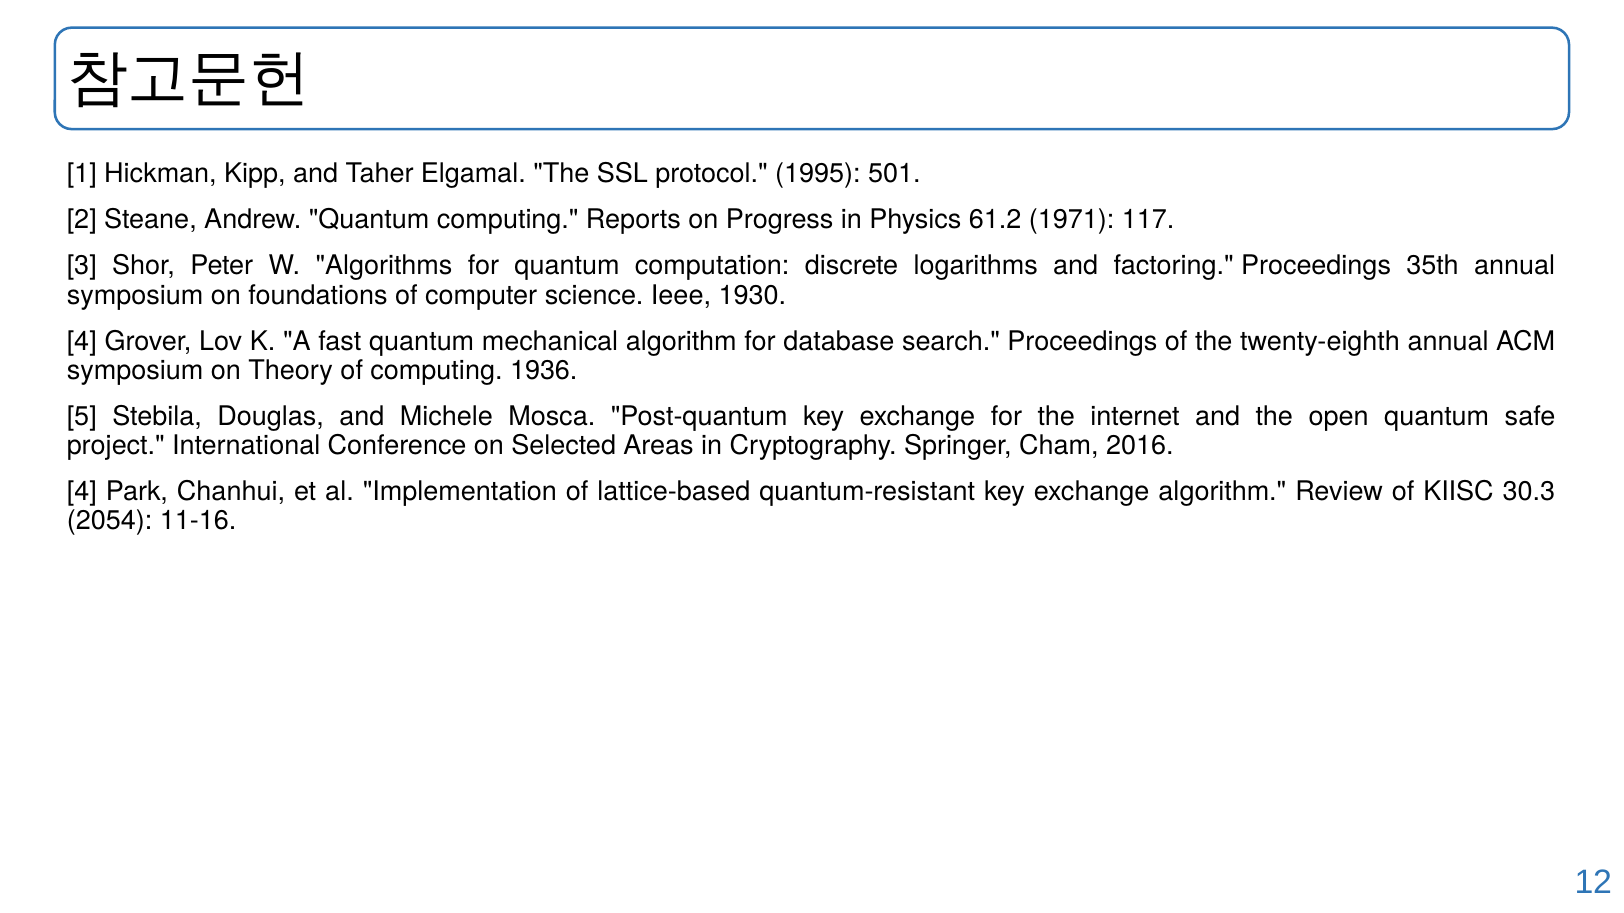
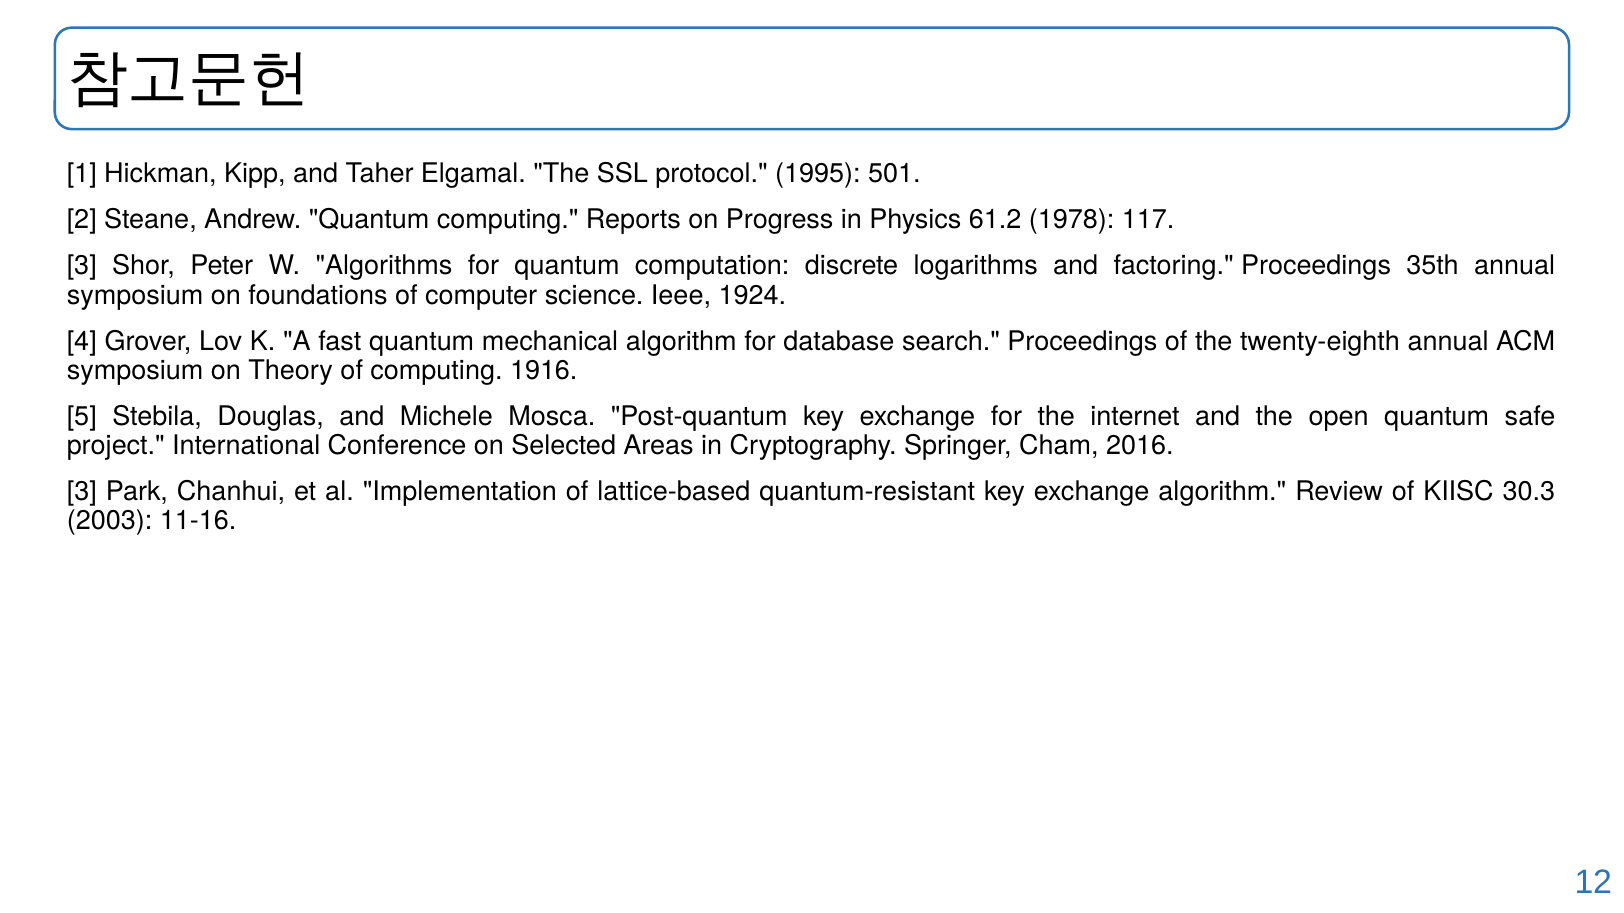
1971: 1971 -> 1978 (1072, 220)
1930: 1930 -> 1924 (752, 295)
1936: 1936 -> 1916 (544, 371)
4: 4 -> 3 (82, 492)
2054: 2054 -> 2003 (110, 521)
